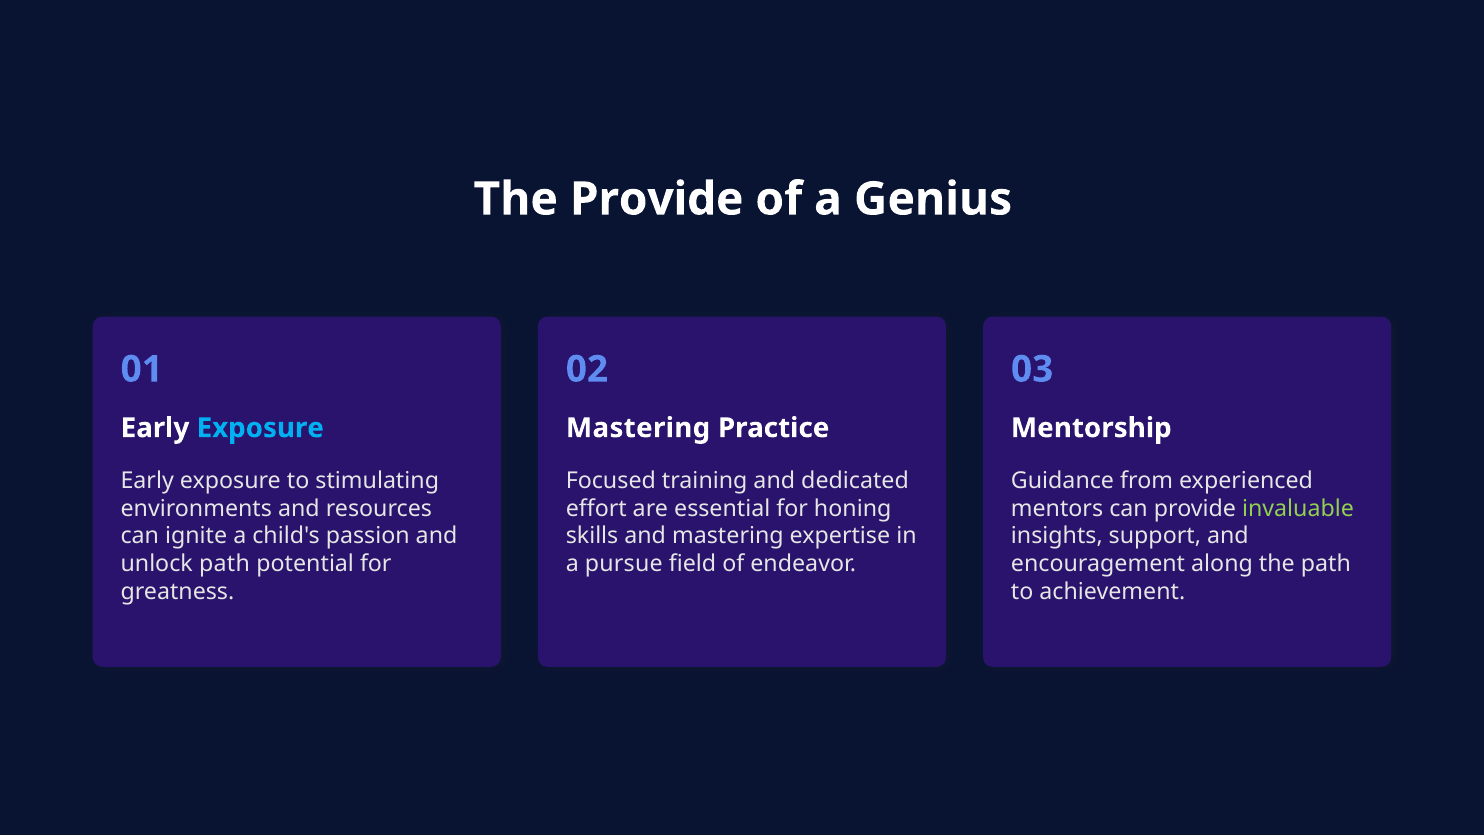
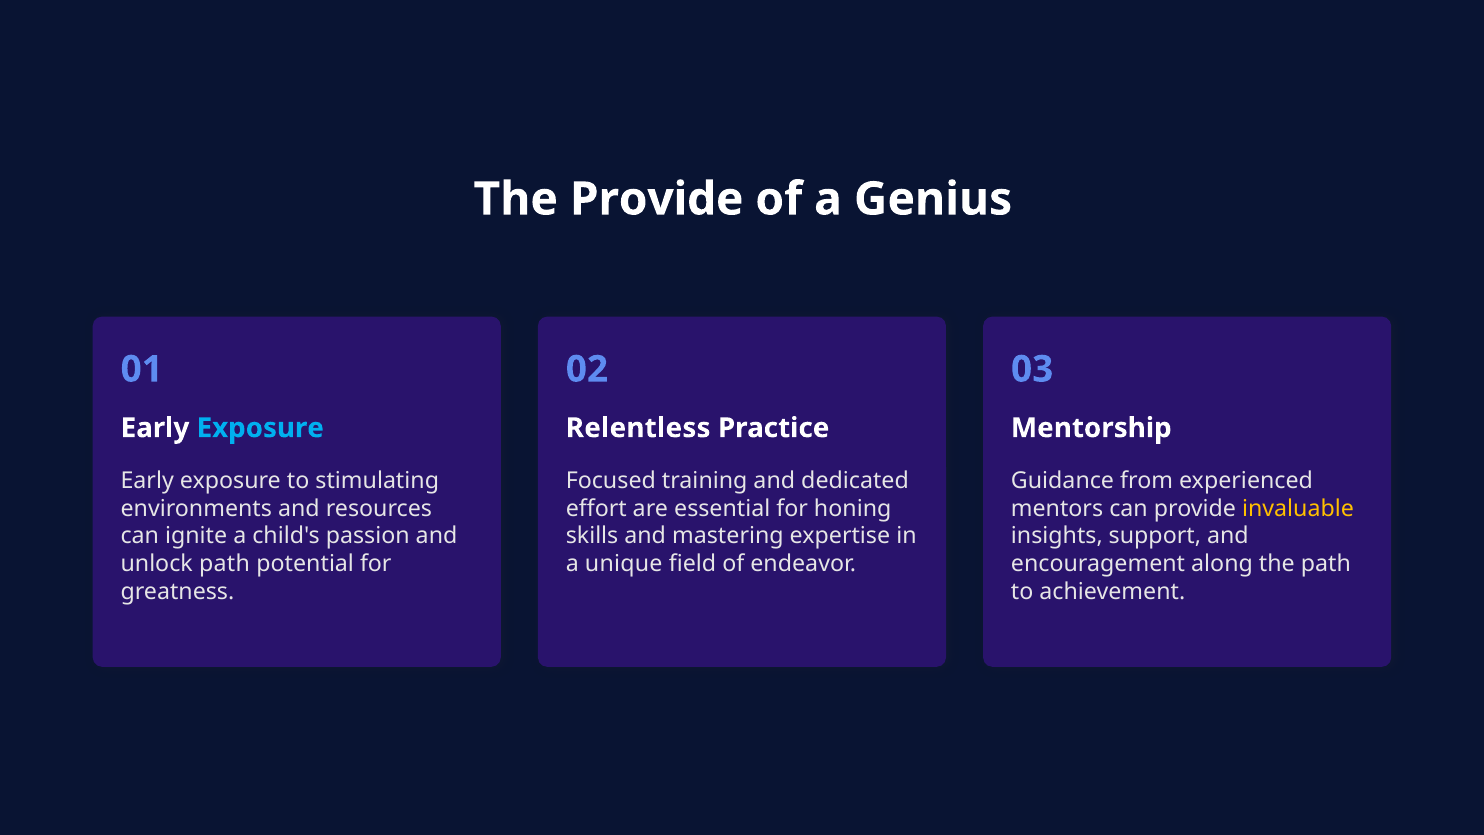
Mastering: Mastering -> Relentless (638, 428)
invaluable colour: light green -> yellow (1298, 508)
pursue: pursue -> unique (624, 564)
